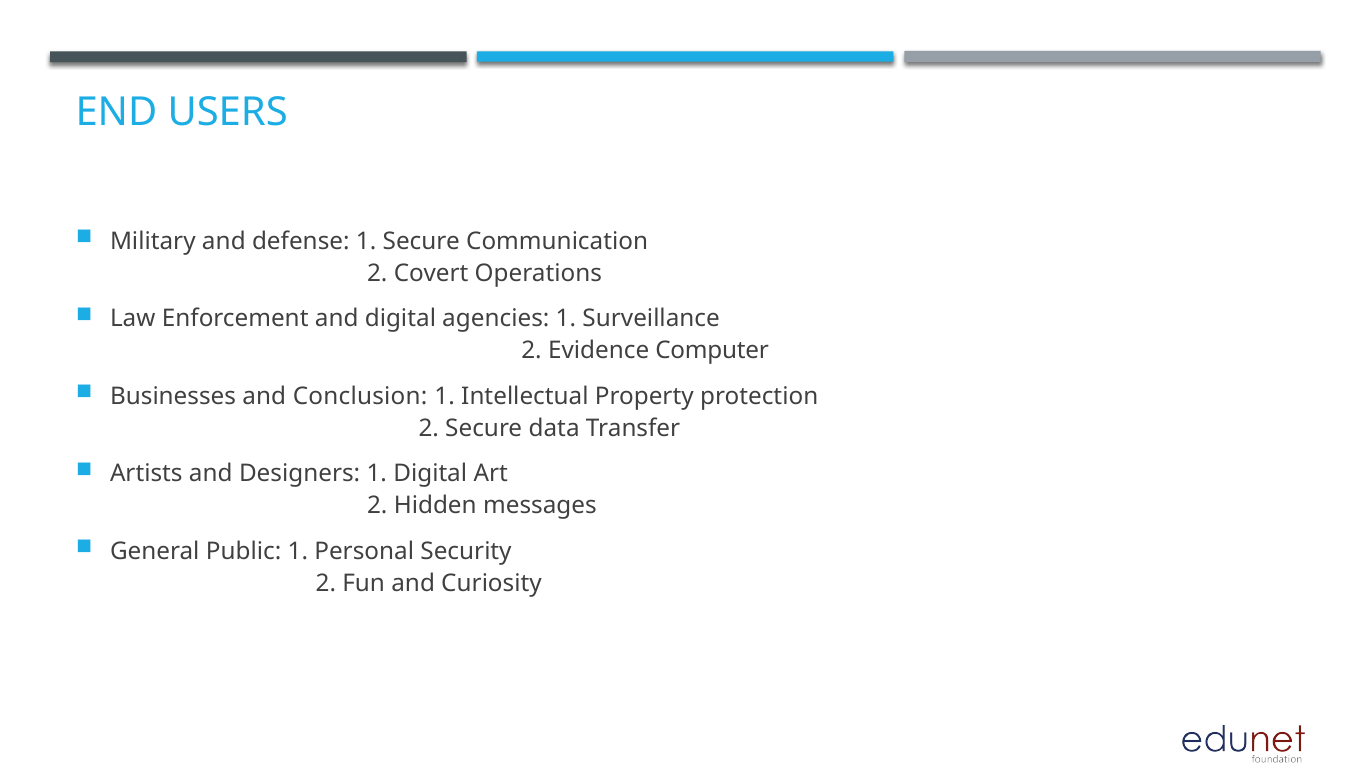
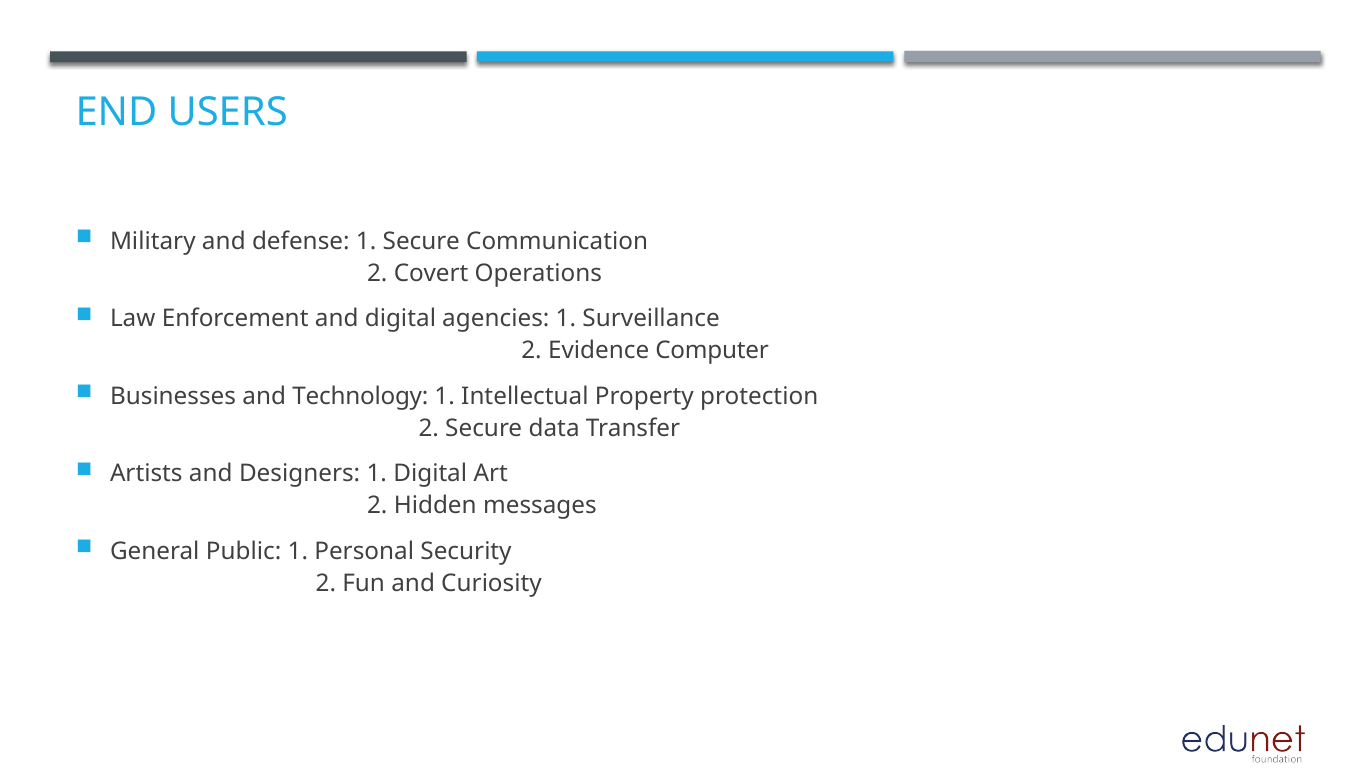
Conclusion: Conclusion -> Technology (360, 396)
